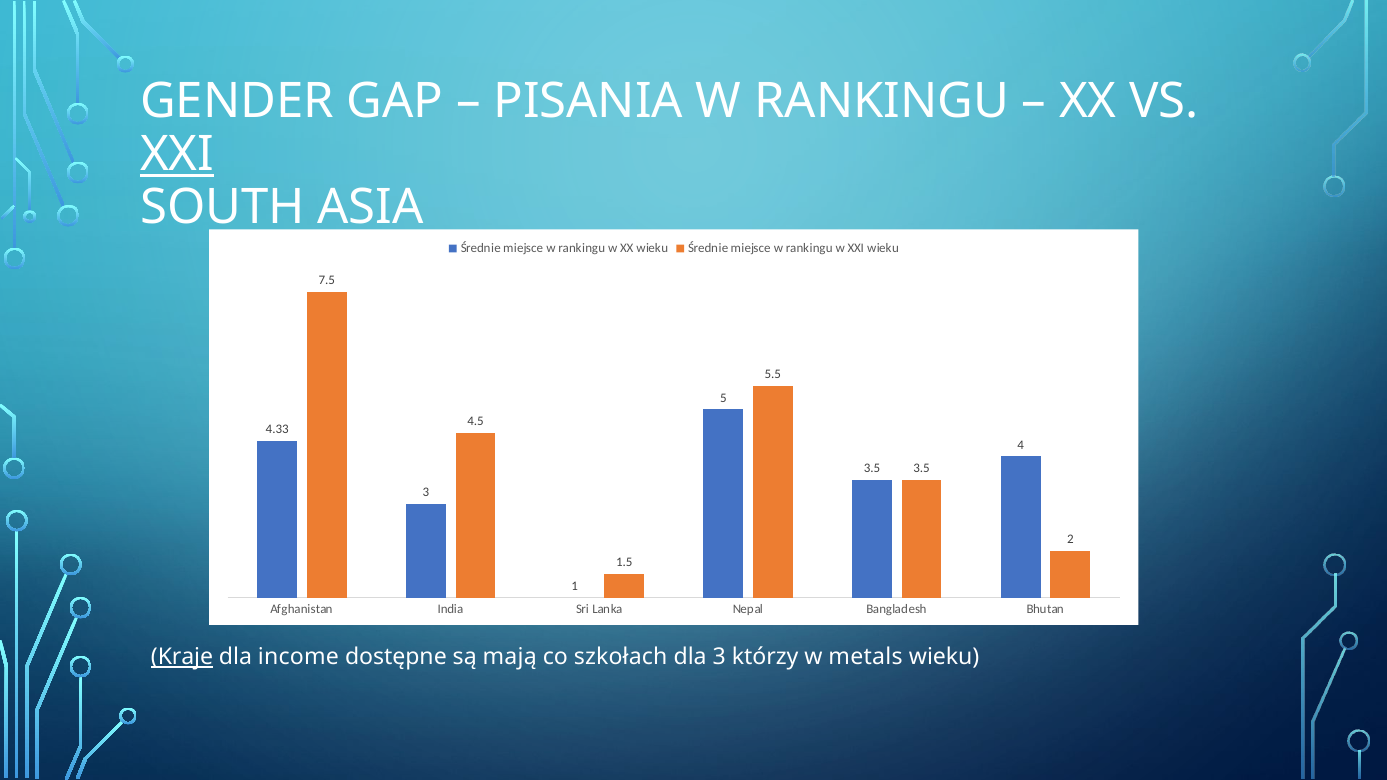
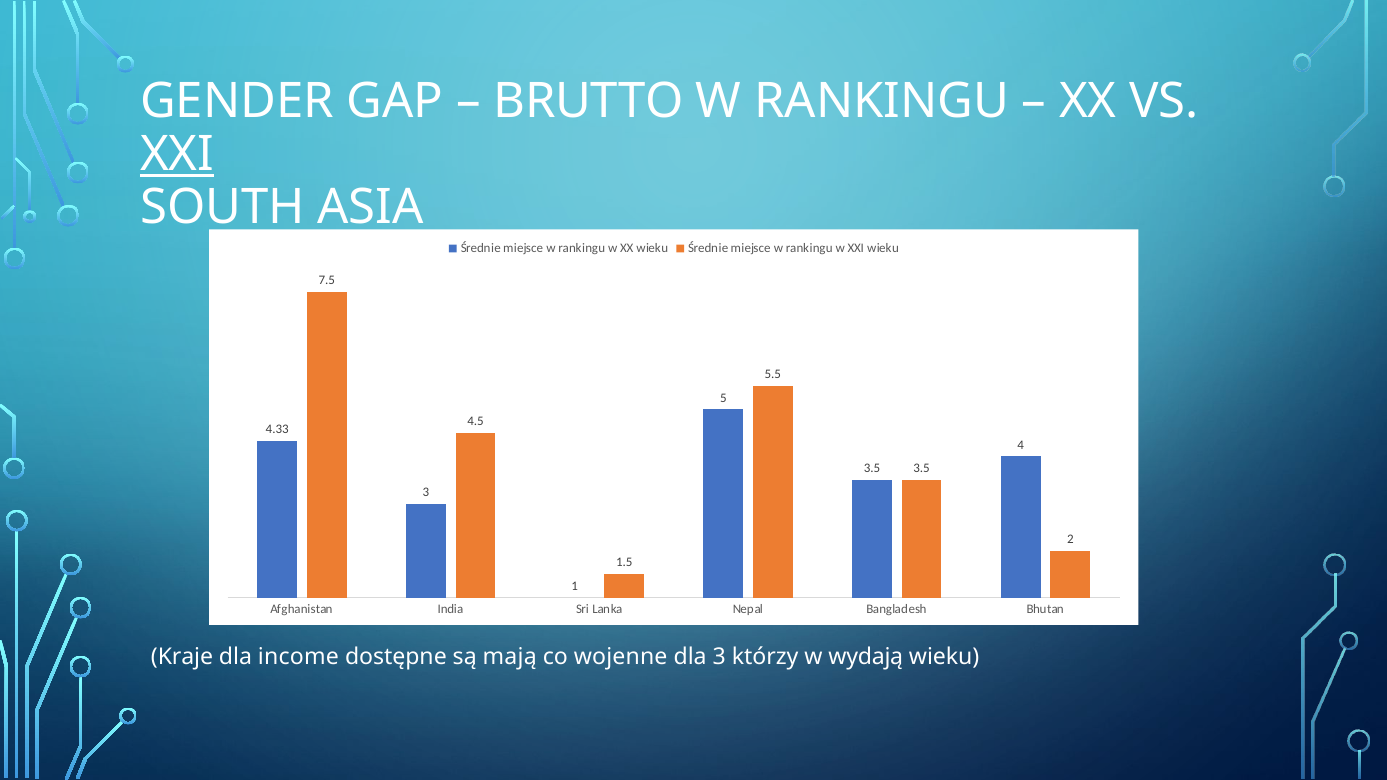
PISANIA: PISANIA -> BRUTTO (588, 102)
Kraje underline: present -> none (182, 657)
szkołach: szkołach -> wojenne (621, 657)
metals: metals -> wydają (866, 657)
